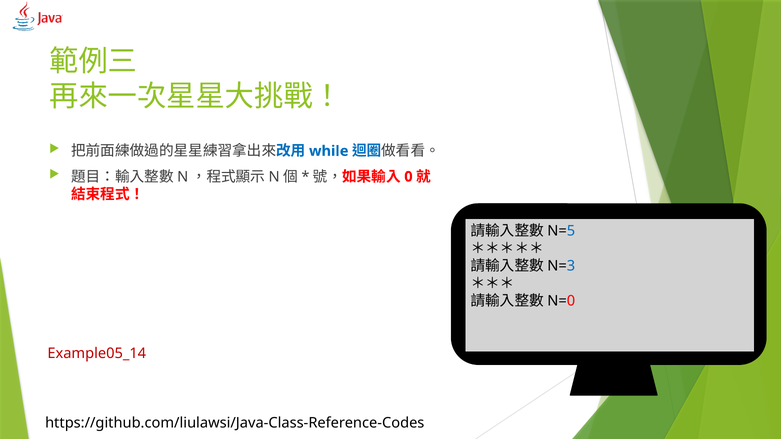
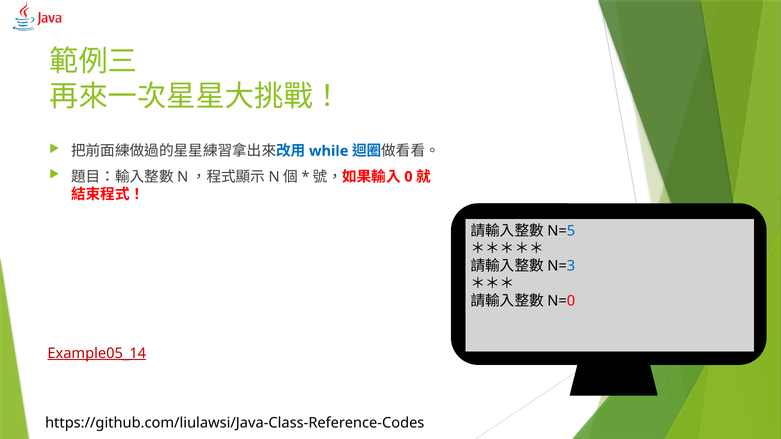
Example05_14 underline: none -> present (97, 354)
